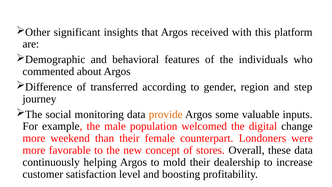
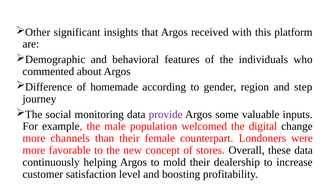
transferred: transferred -> homemade (114, 87)
provide colour: orange -> purple (166, 114)
weekend: weekend -> channels (70, 138)
